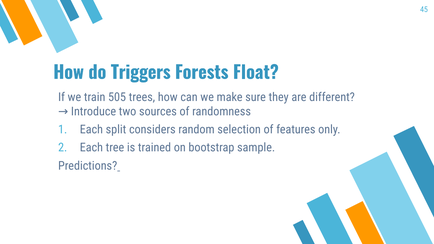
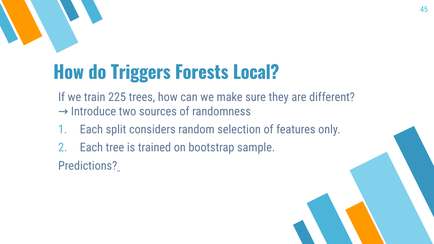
Float: Float -> Local (256, 73)
505: 505 -> 225 (117, 97)
